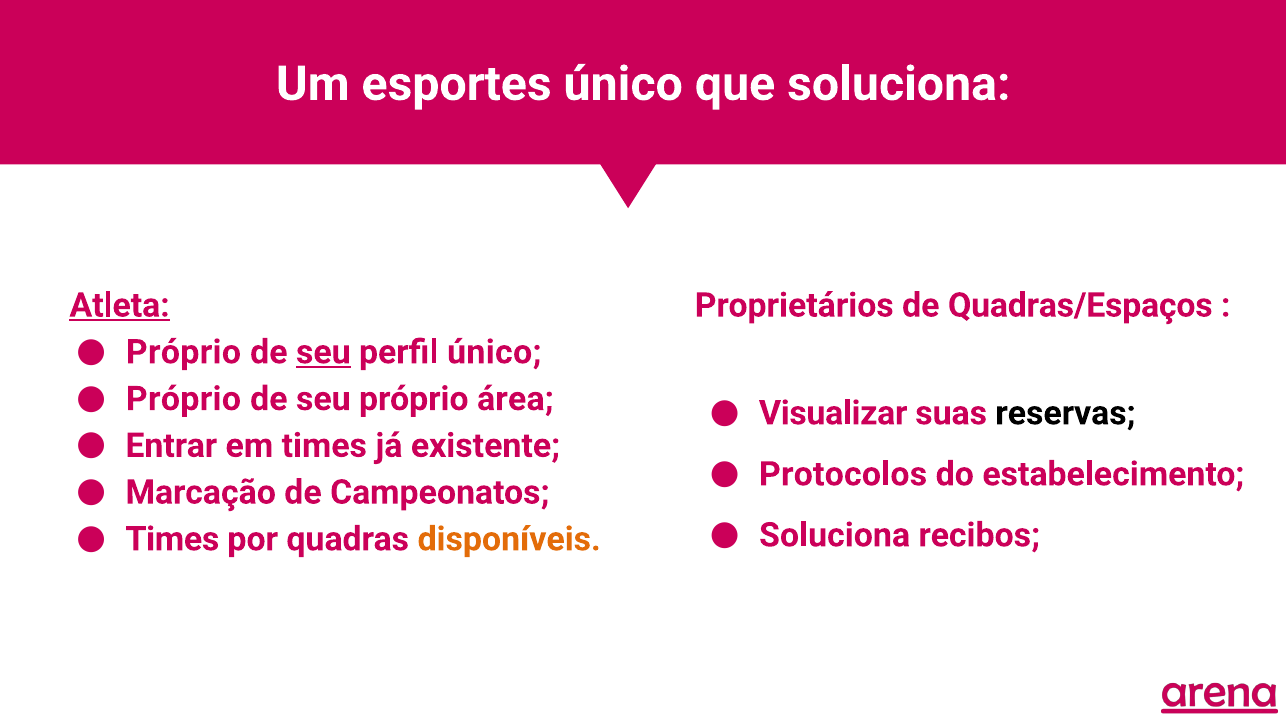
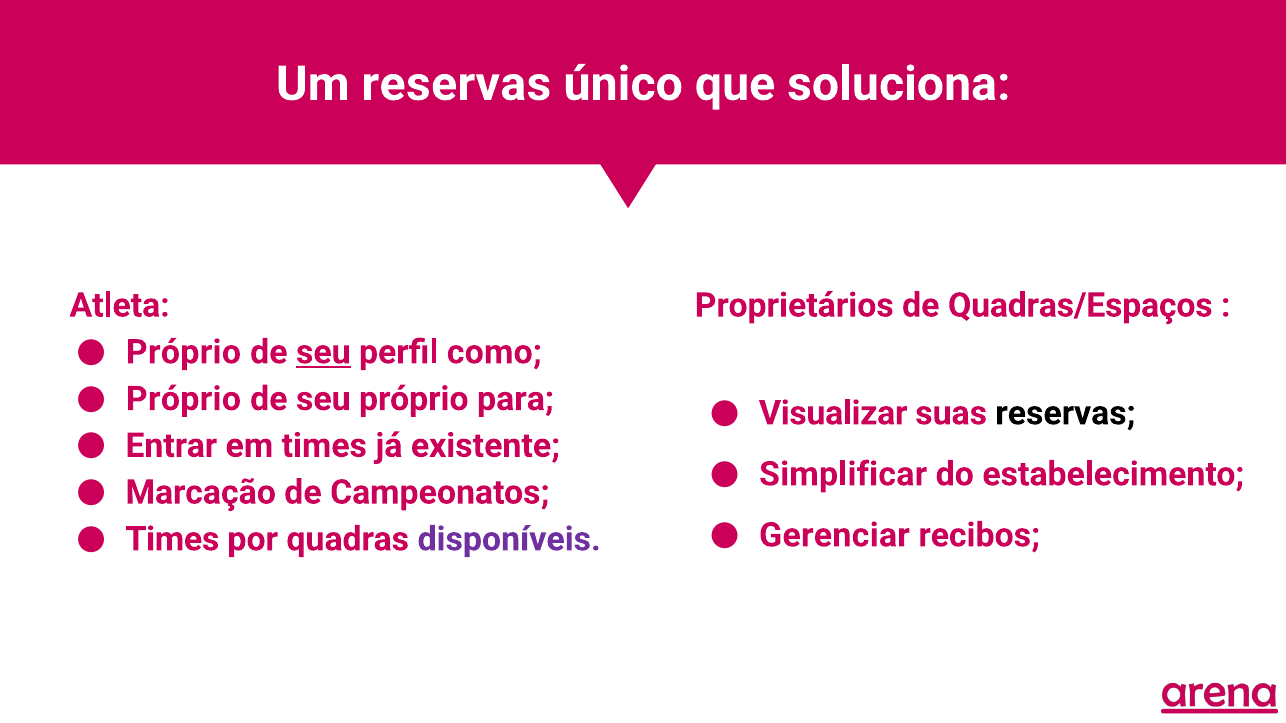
Um esportes: esportes -> reservas (456, 84)
Atleta underline: present -> none (120, 306)
perfil único: único -> como (494, 352)
área: área -> para (515, 399)
Protocolos: Protocolos -> Simplificar (843, 474)
Soluciona: Soluciona -> Gerenciar (834, 536)
disponíveis colour: orange -> purple (509, 539)
